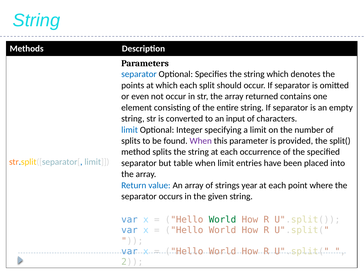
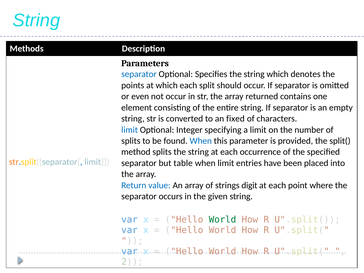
input: input -> fixed (235, 119)
When colour: purple -> blue (201, 141)
year: year -> digit (249, 185)
